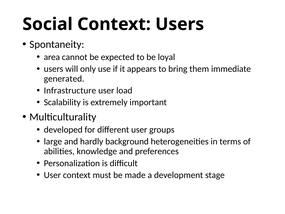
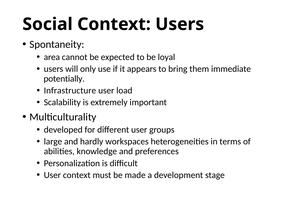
generated: generated -> potentially (64, 79)
background: background -> workspaces (127, 141)
